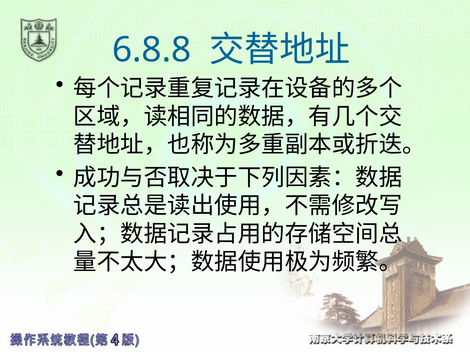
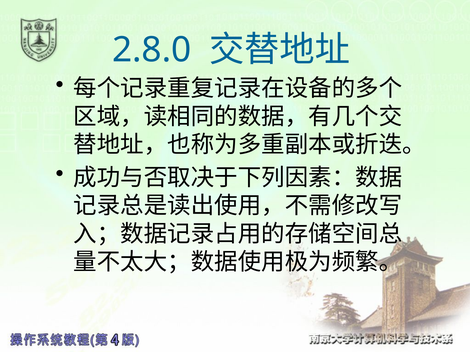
6.8.8: 6.8.8 -> 2.8.0 (152, 50)
